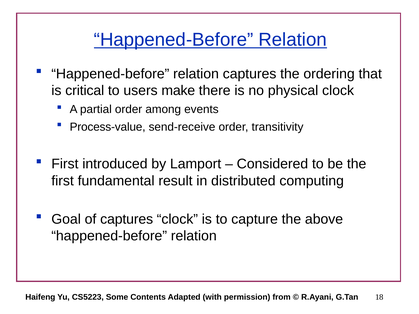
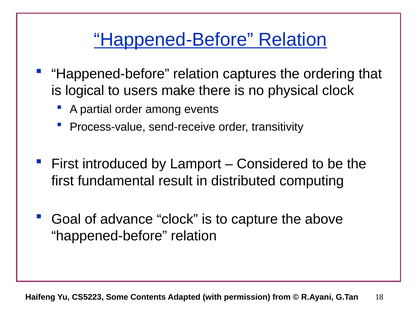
critical: critical -> logical (85, 91)
of captures: captures -> advance (127, 219)
